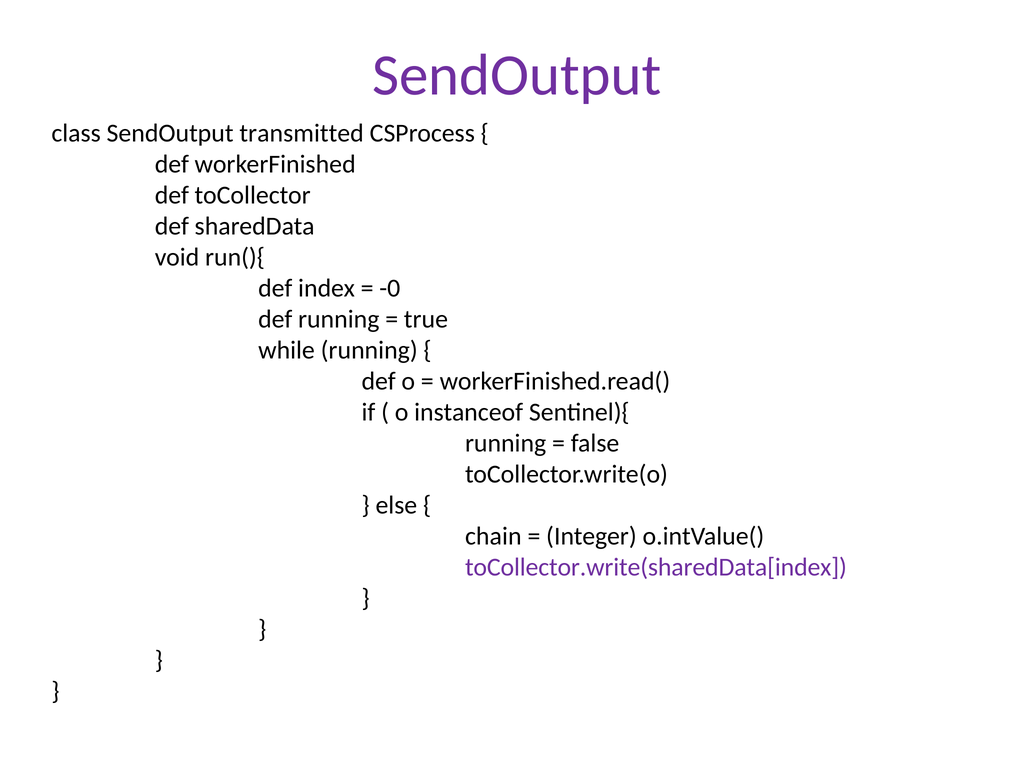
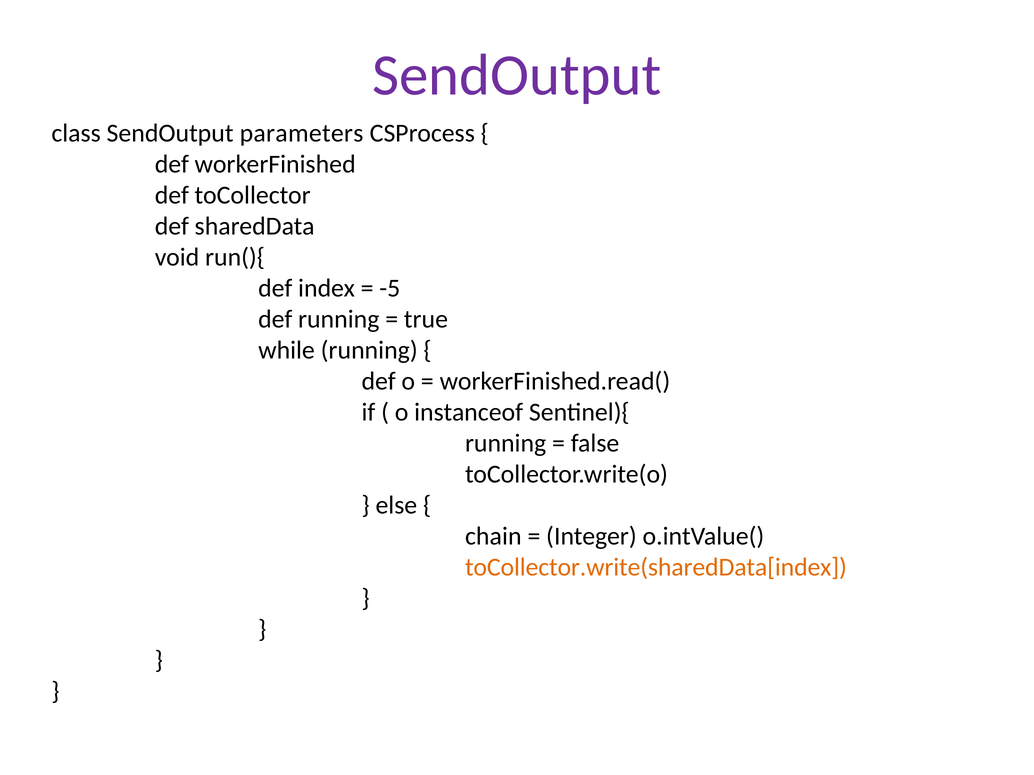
transmitted: transmitted -> parameters (302, 133)
-0: -0 -> -5 (390, 288)
toCollector.write(sharedData[index colour: purple -> orange (656, 568)
